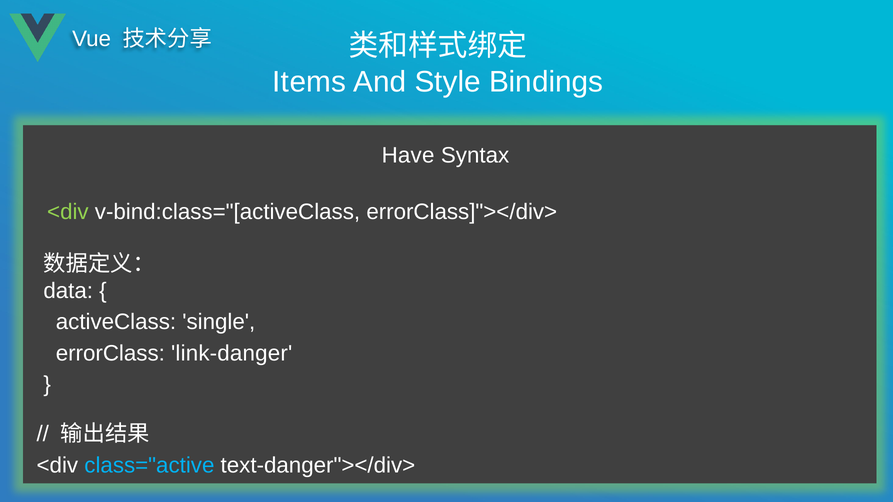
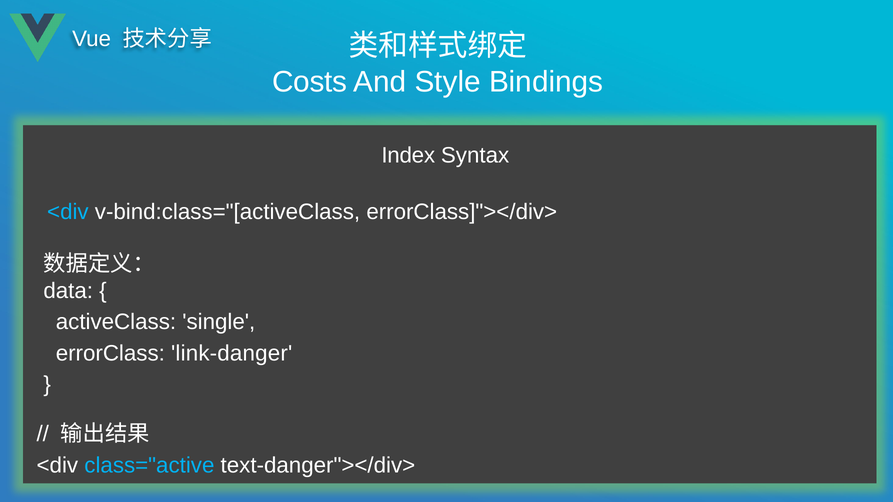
Items: Items -> Costs (310, 82)
Have: Have -> Index (408, 156)
<div colour: light green -> light blue (68, 212)
